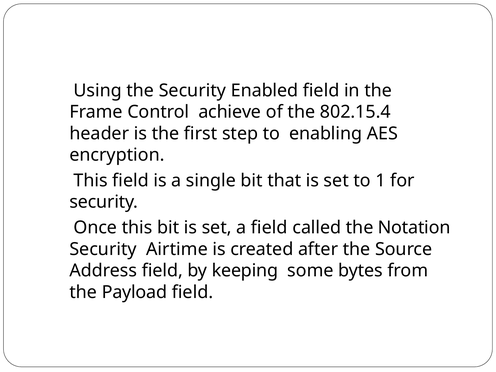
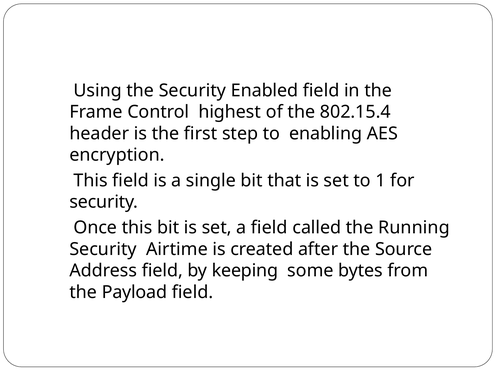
achieve: achieve -> highest (230, 112)
Notation: Notation -> Running (414, 228)
